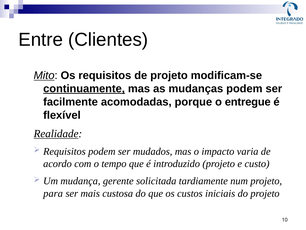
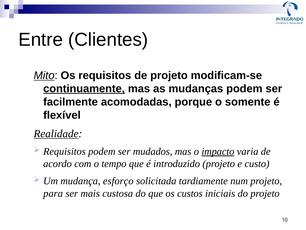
entregue: entregue -> somente (248, 102)
impacto underline: none -> present (218, 151)
gerente: gerente -> esforço (118, 181)
